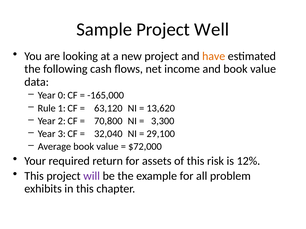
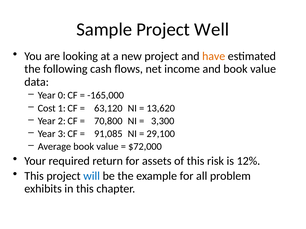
Rule: Rule -> Cost (47, 108)
32,040: 32,040 -> 91,085 (108, 134)
will colour: purple -> blue (92, 176)
